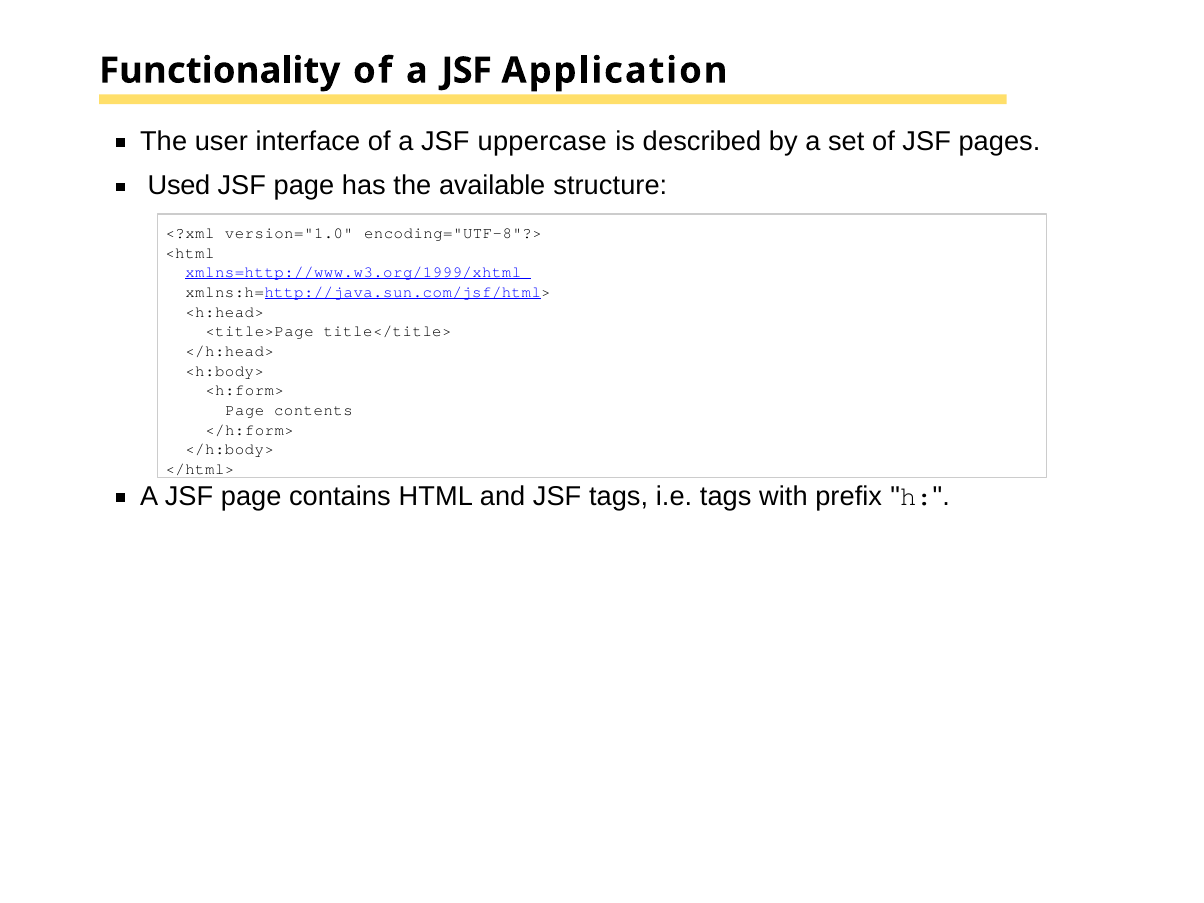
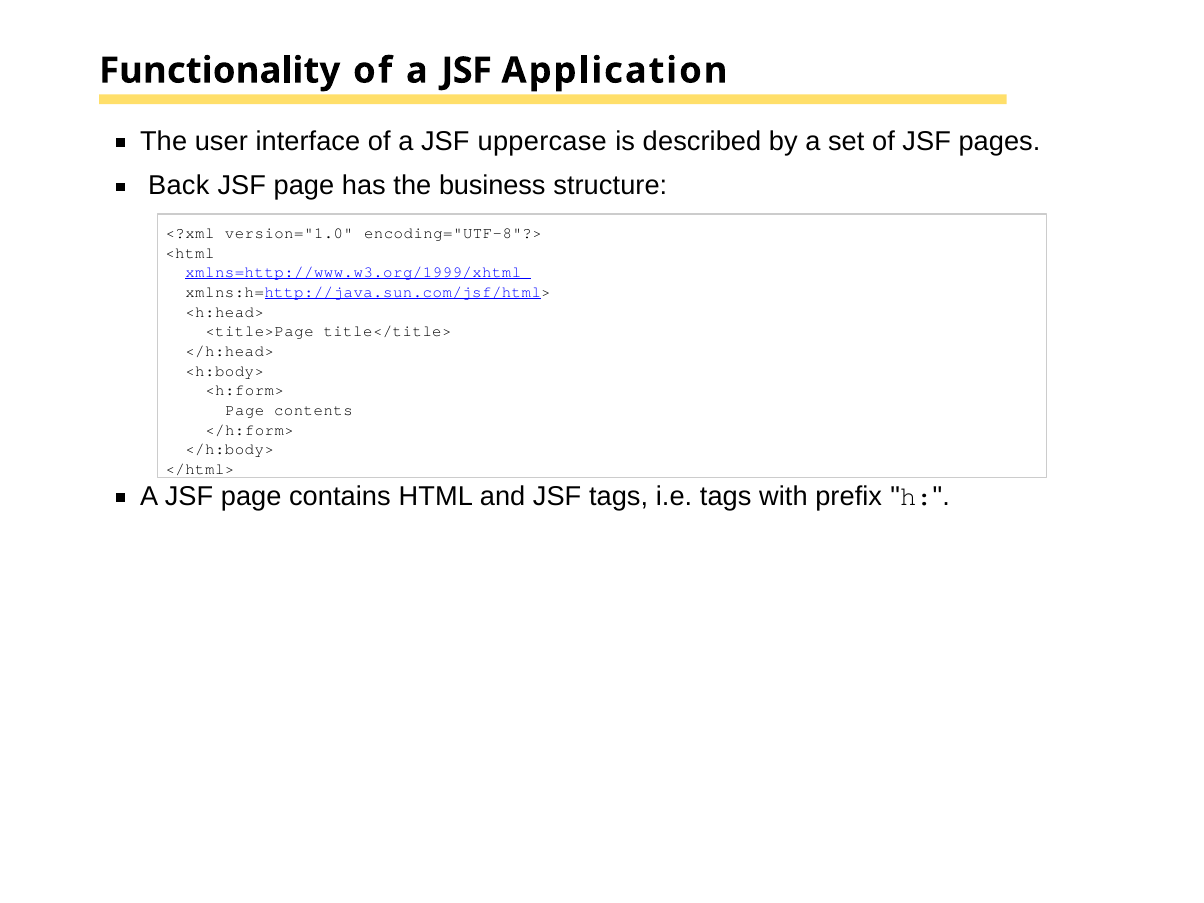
Used: Used -> Back (179, 185)
available: available -> business (492, 185)
